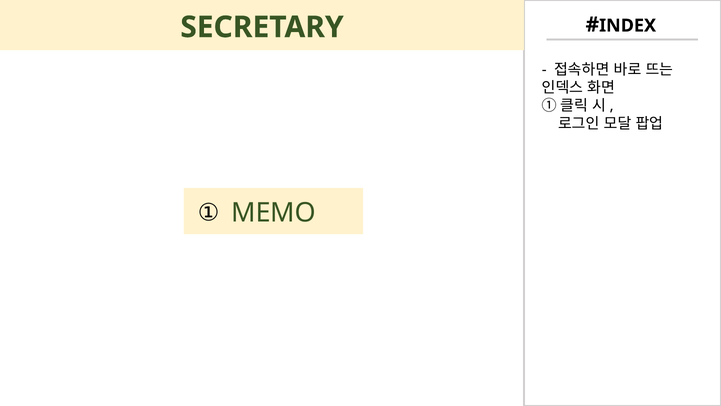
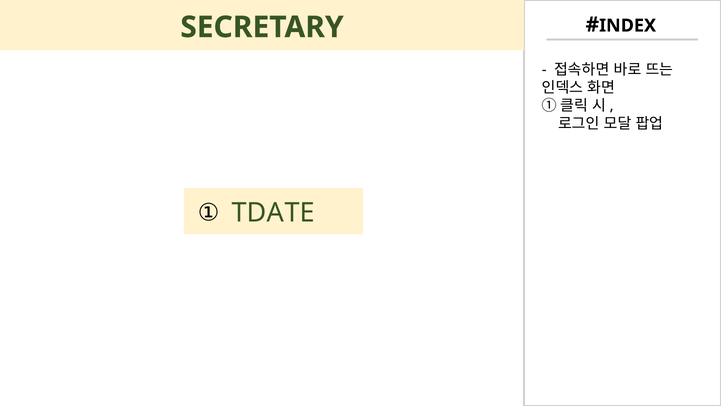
MEMO: MEMO -> TDATE (273, 213)
